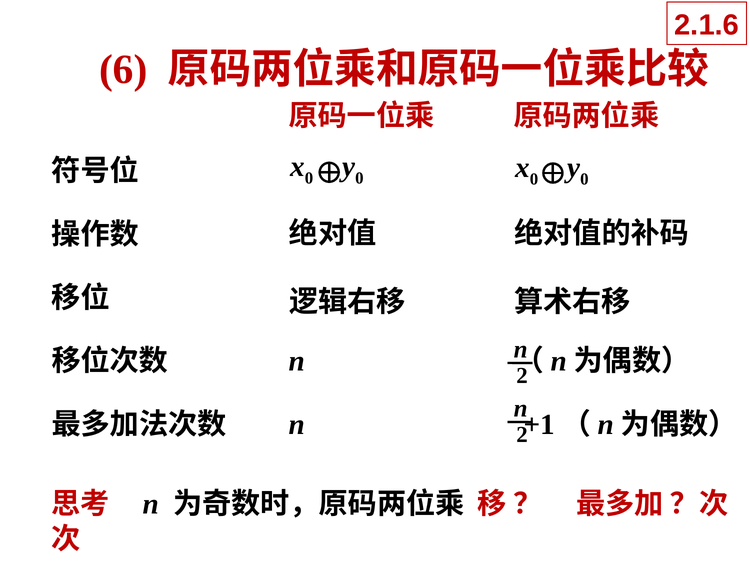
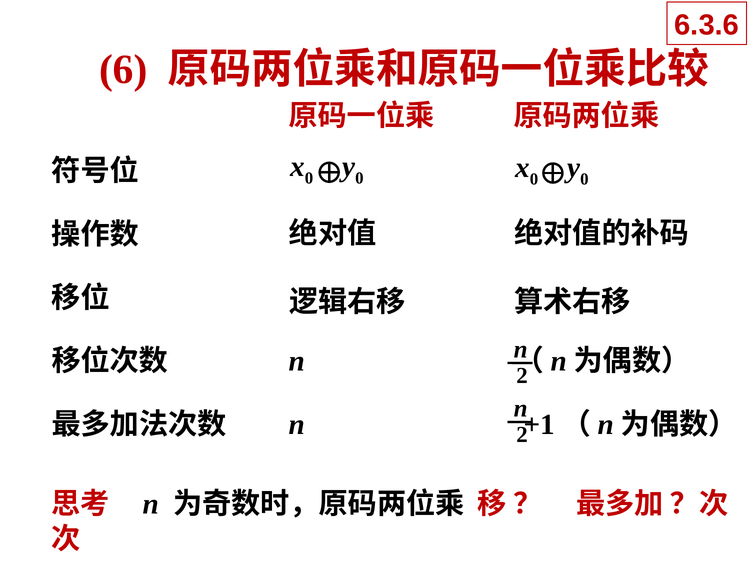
2.1.6: 2.1.6 -> 6.3.6 (707, 25)
